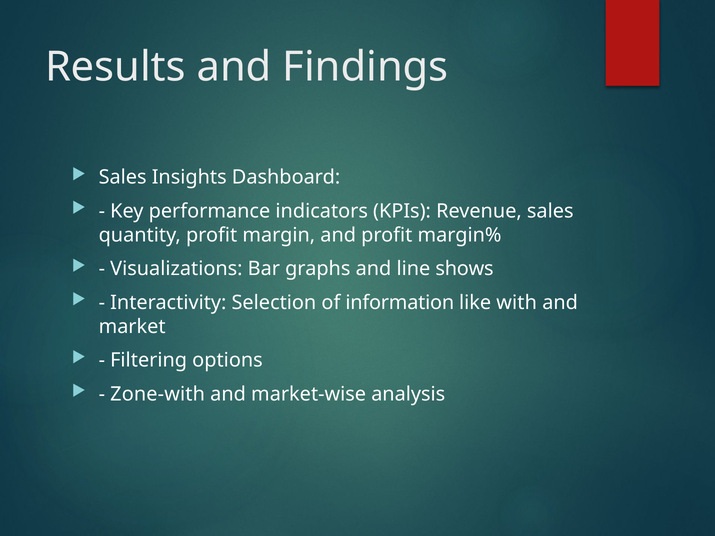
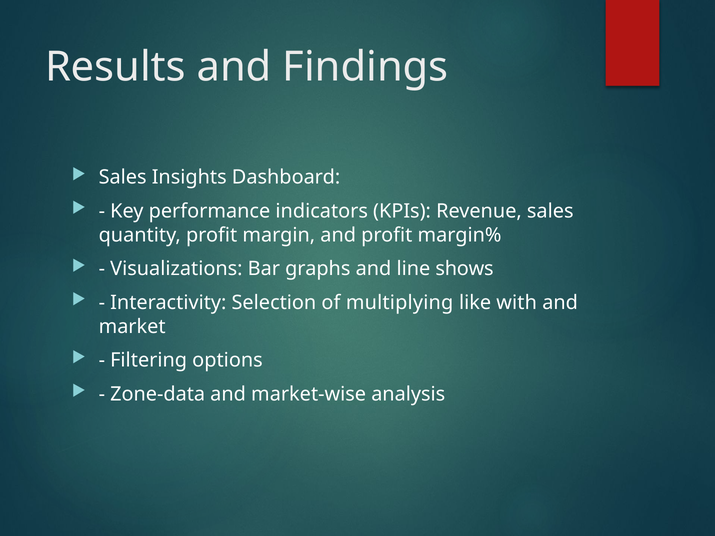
information: information -> multiplying (400, 303)
Zone-with: Zone-with -> Zone-data (158, 394)
